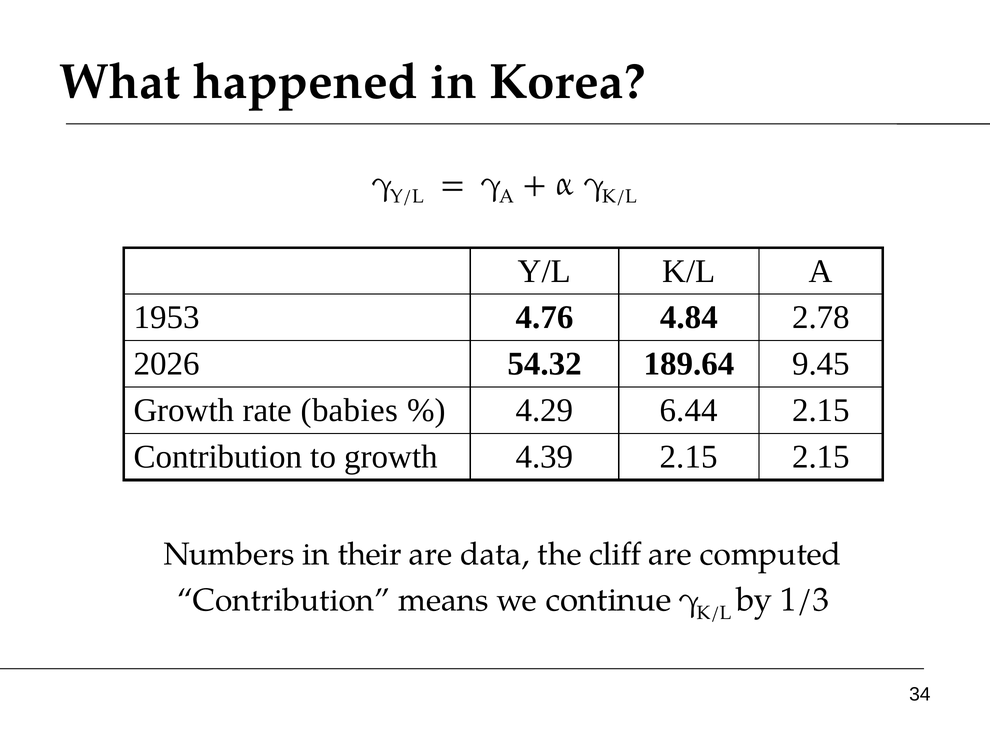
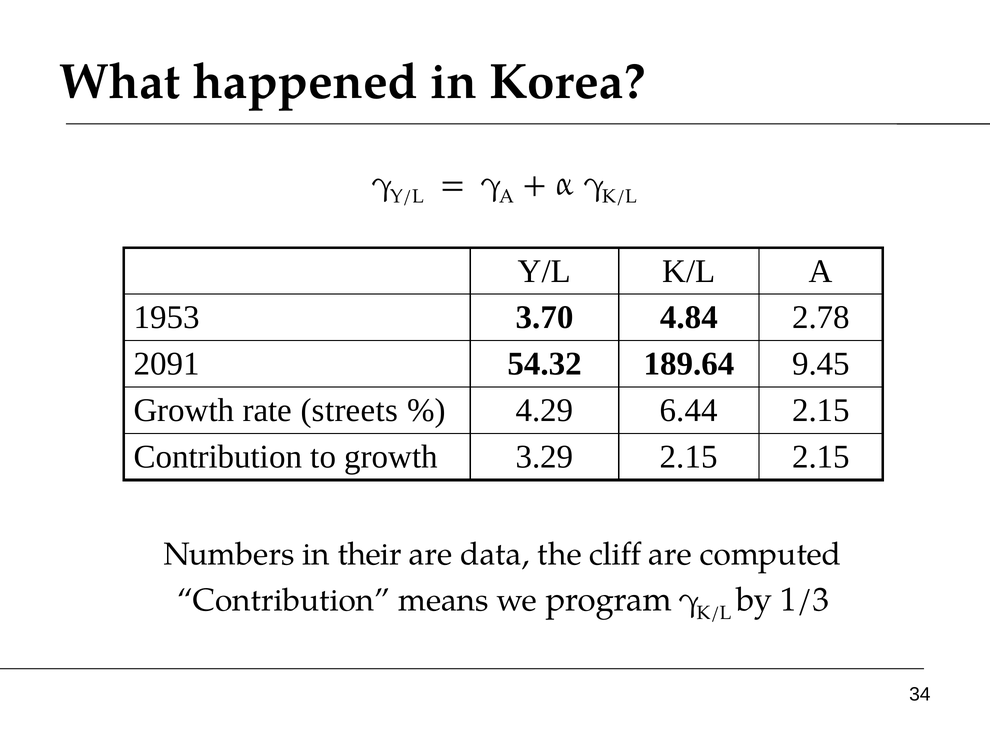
4.76: 4.76 -> 3.70 (545, 317)
2026: 2026 -> 2091 (167, 364)
babies: babies -> streets (349, 410)
4.39: 4.39 -> 3.29 (545, 457)
continue: continue -> program (609, 600)
